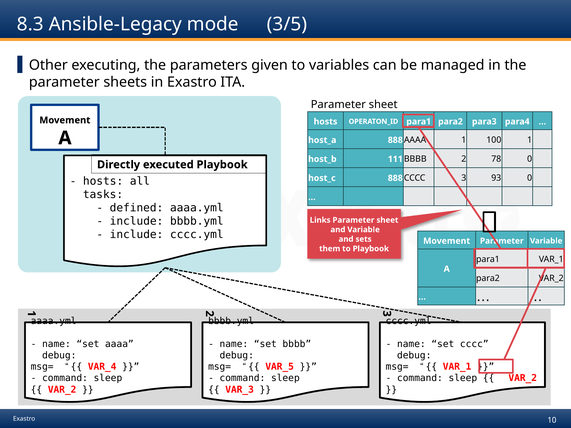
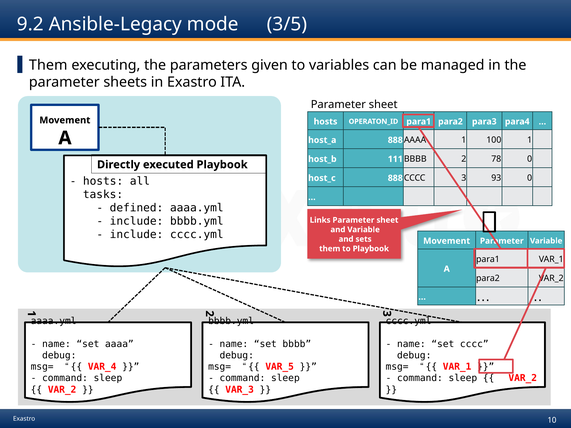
8.3: 8.3 -> 9.2 (30, 24)
Other: Other -> Them (48, 65)
